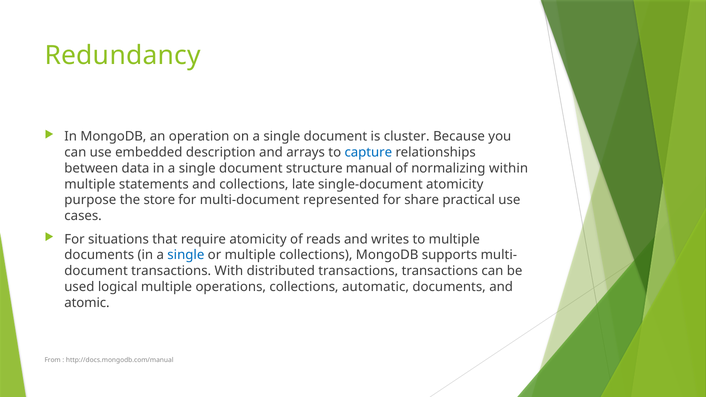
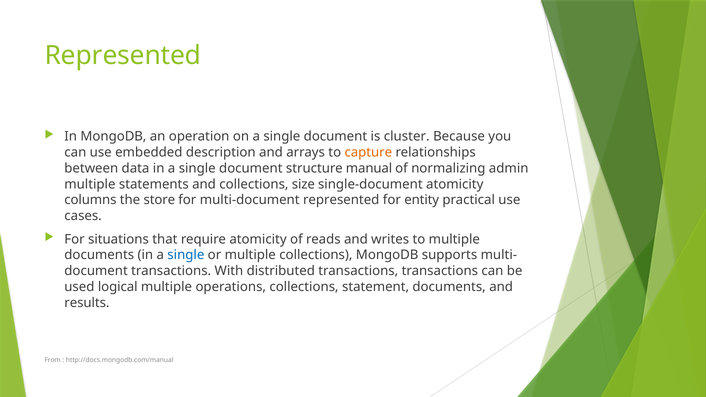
Redundancy: Redundancy -> Represented (123, 56)
capture colour: blue -> orange (368, 153)
within: within -> admin (509, 168)
late: late -> size (303, 184)
purpose: purpose -> columns (90, 200)
share: share -> entity (422, 200)
automatic: automatic -> statement (376, 287)
atomic: atomic -> results (87, 303)
